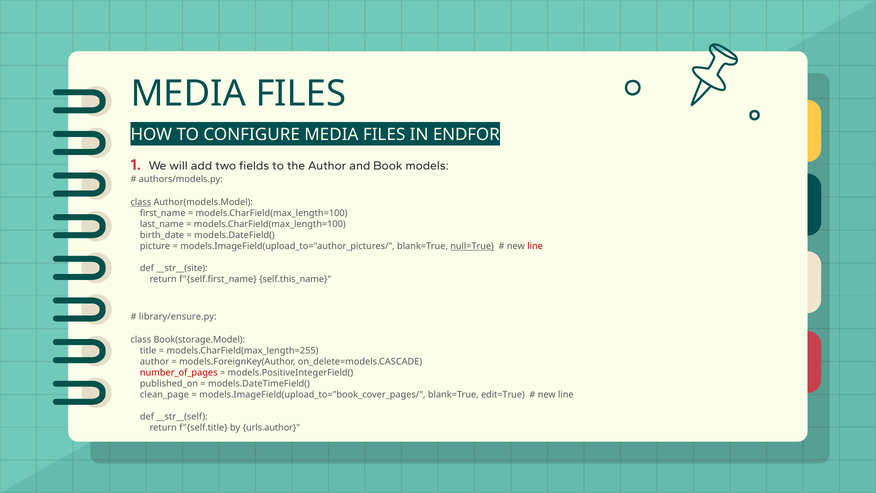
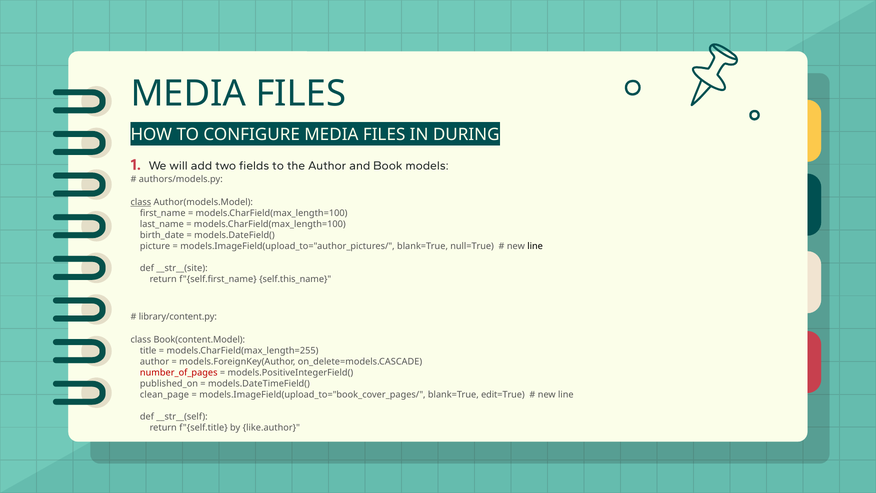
ENDFOR: ENDFOR -> DURING (466, 135)
null=True underline: present -> none (472, 246)
line colour: red -> black (535, 246)
library/ensure.py: library/ensure.py -> library/content.py (178, 317)
Book(storage.Model: Book(storage.Model -> Book(content.Model (199, 340)
urls.author: urls.author -> like.author (271, 428)
